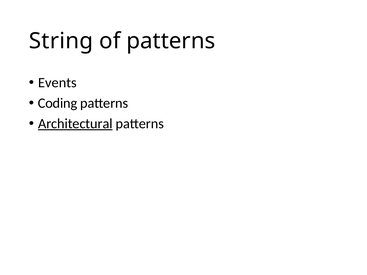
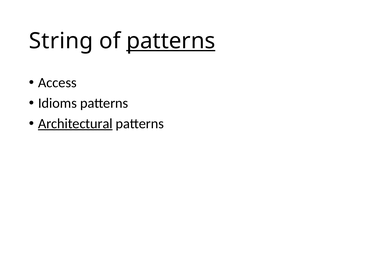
patterns underline: none -> present (171, 41)
Events: Events -> Access (57, 83)
Coding: Coding -> Idioms (58, 103)
